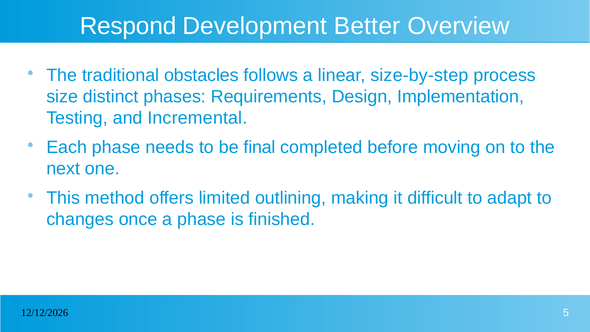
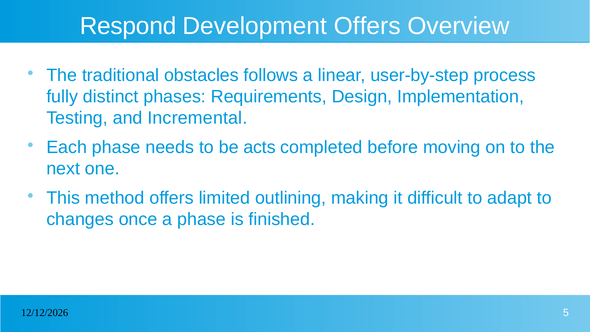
Development Better: Better -> Offers (367, 26)
size-by-step: size-by-step -> user-by-step (420, 75)
size: size -> fully (62, 97)
final: final -> acts (260, 147)
